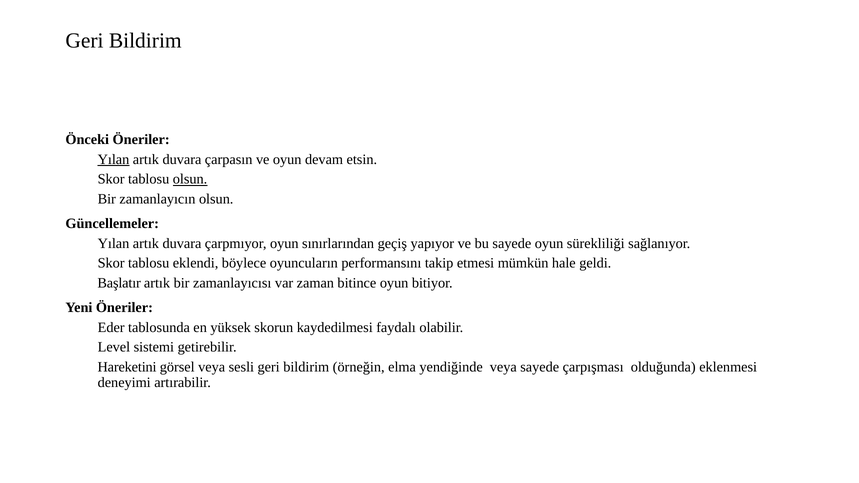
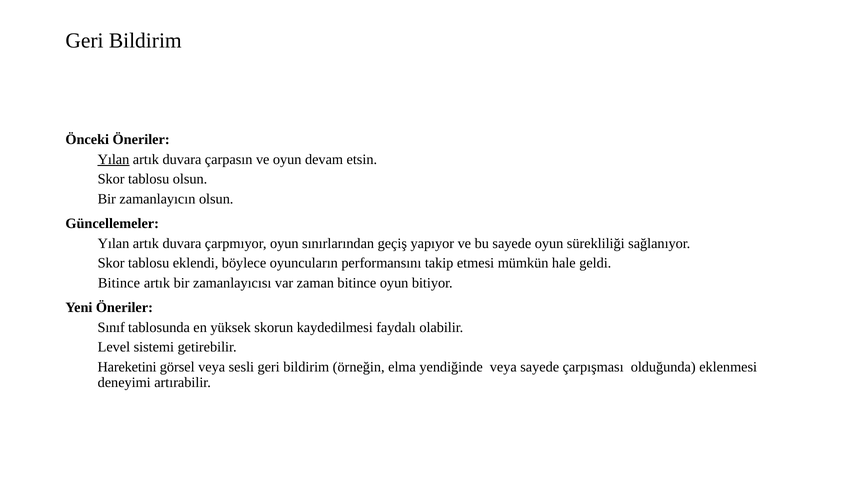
olsun underline: present -> none (190, 179)
Başlatır: Başlatır -> Bitince (119, 283)
Eder: Eder -> Sınıf (111, 327)
